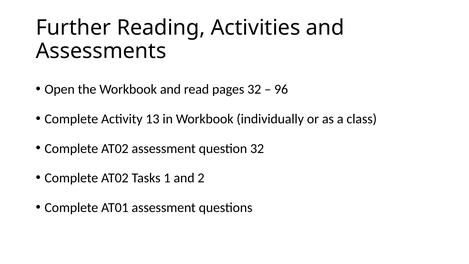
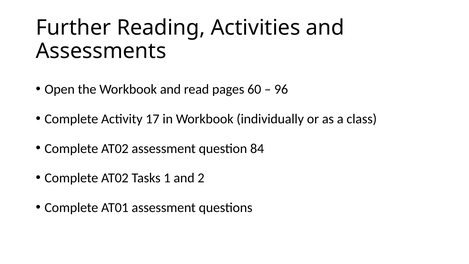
pages 32: 32 -> 60 (254, 89)
13: 13 -> 17 (153, 119)
question 32: 32 -> 84 (257, 148)
